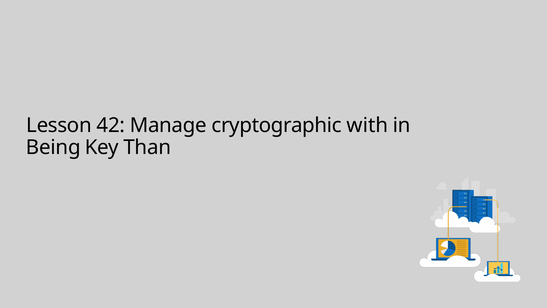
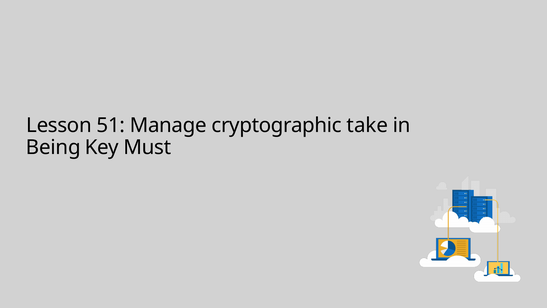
42: 42 -> 51 (111, 125)
with: with -> take (367, 125)
Than: Than -> Must (147, 147)
